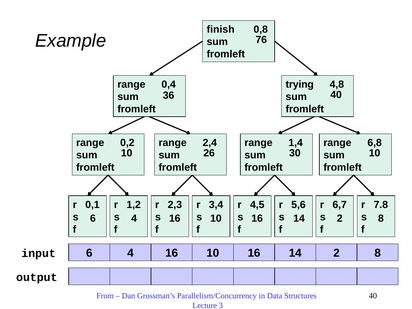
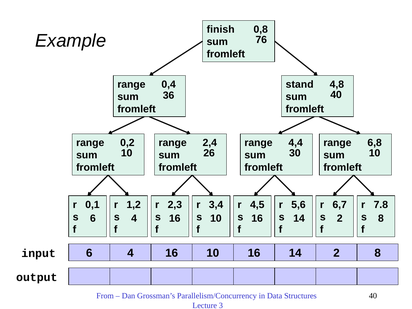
trying: trying -> stand (300, 84)
1,4: 1,4 -> 4,4 (296, 143)
